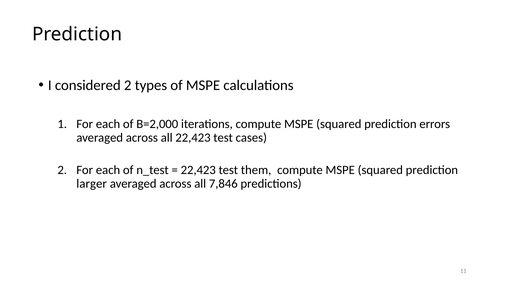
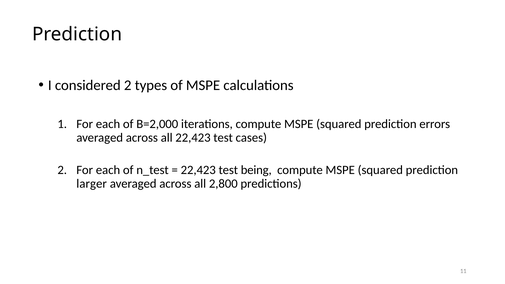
them: them -> being (256, 170)
7,846: 7,846 -> 2,800 (223, 184)
